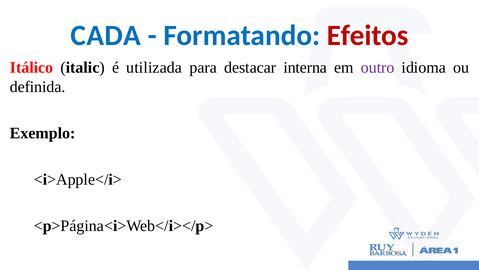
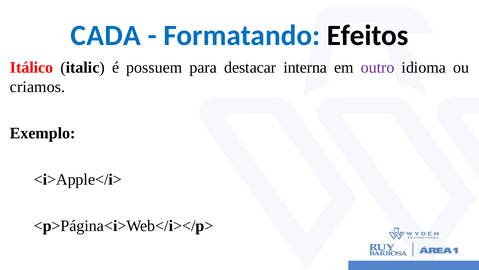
Efeitos colour: red -> black (368, 35)
utilizada: utilizada -> possuem (154, 67)
definida: definida -> criamos (38, 87)
